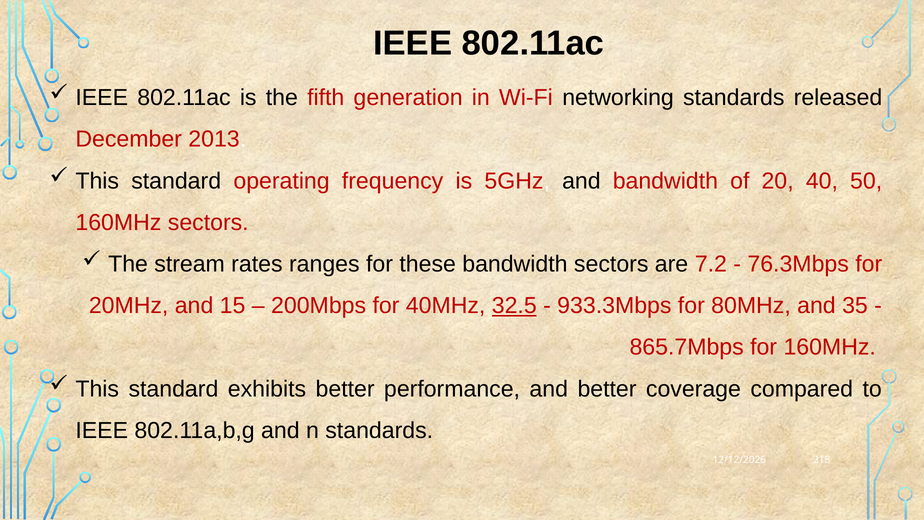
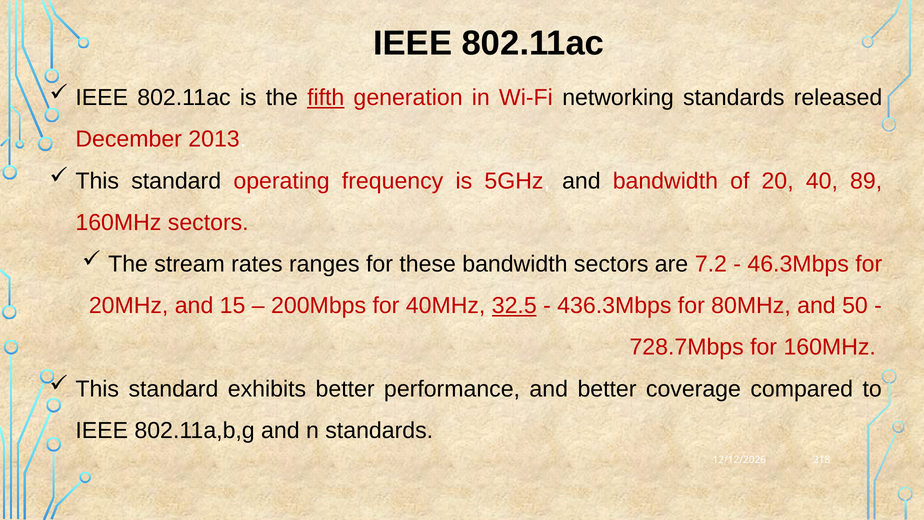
fifth underline: none -> present (326, 98)
50: 50 -> 89 (866, 181)
76.3Mbps: 76.3Mbps -> 46.3Mbps (798, 264)
933.3Mbps: 933.3Mbps -> 436.3Mbps (614, 306)
35: 35 -> 50 (855, 306)
865.7Mbps: 865.7Mbps -> 728.7Mbps (687, 347)
